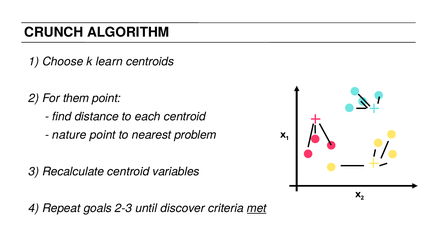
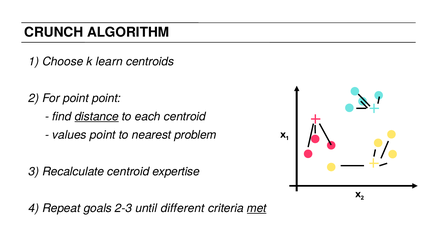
For them: them -> point (76, 98)
distance underline: none -> present (97, 117)
nature: nature -> values (69, 135)
variables: variables -> expertise (176, 172)
discover: discover -> different (183, 209)
